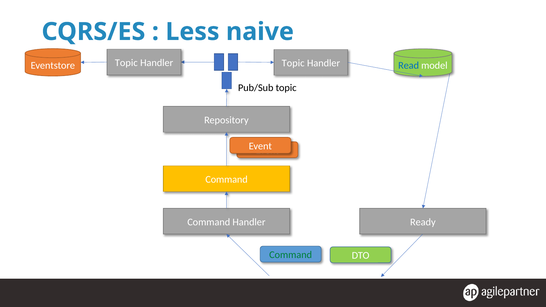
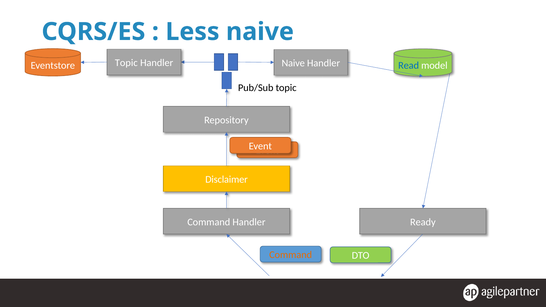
Topic: Topic -> Naive (293, 63)
Command: Command -> Disclaimer (227, 179)
Command colour: green -> orange (291, 255)
